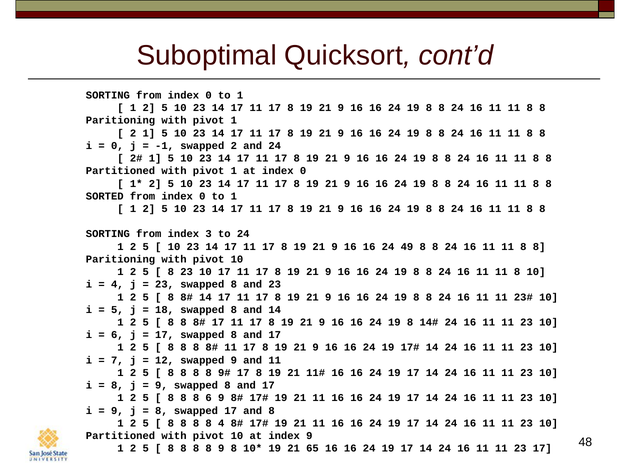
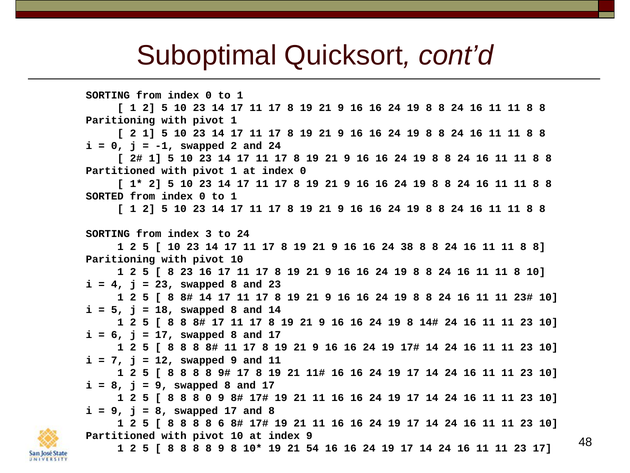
49: 49 -> 38 (407, 246)
8 23 10: 10 -> 16 (205, 272)
8 6: 6 -> 0 (209, 398)
8 4: 4 -> 6 (221, 423)
65: 65 -> 54 (312, 448)
